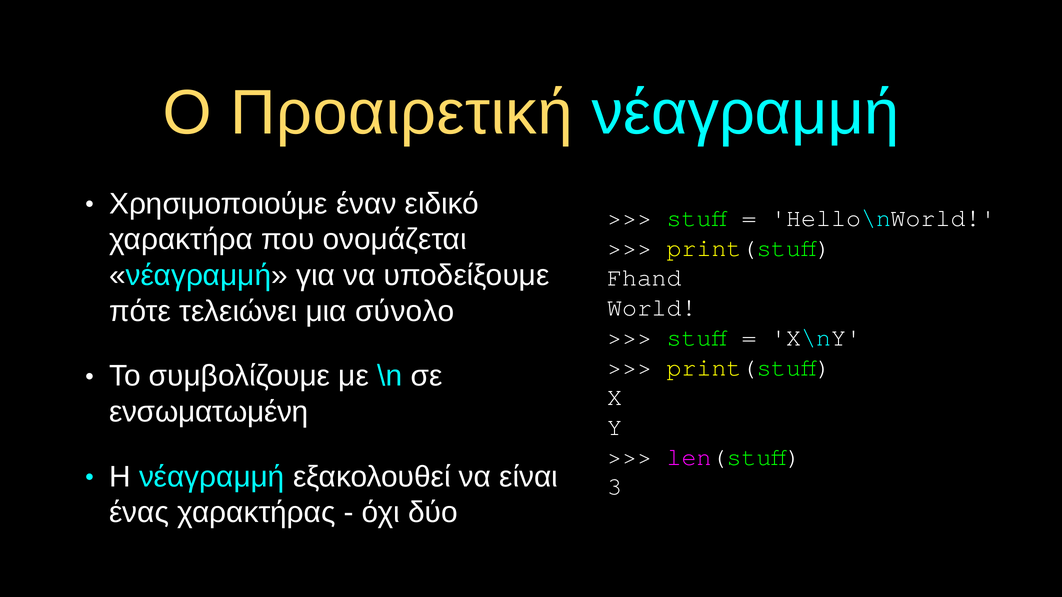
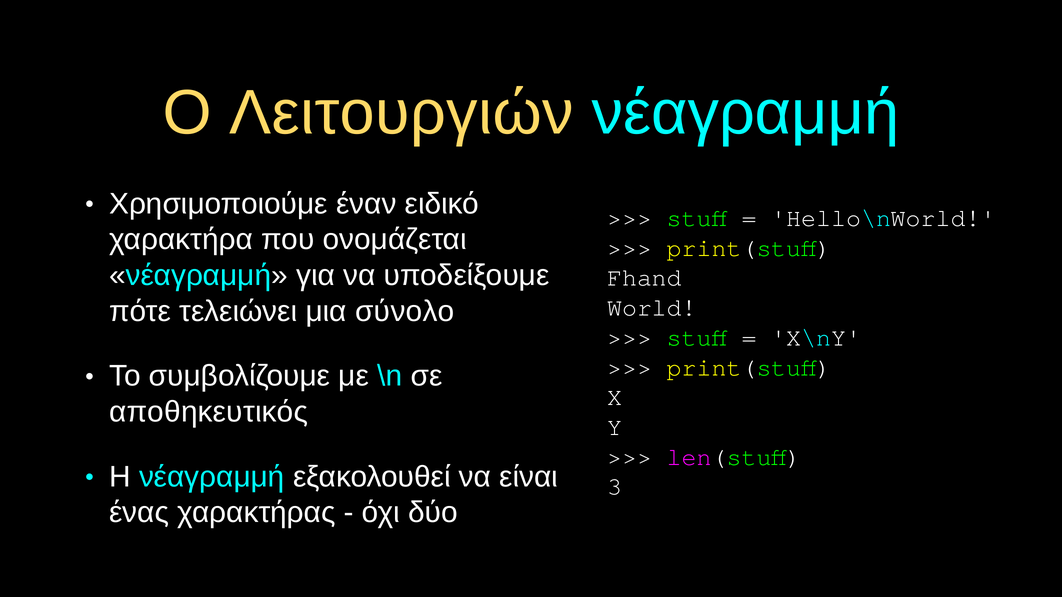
Προαιρετική: Προαιρετική -> Λειτουργιών (402, 113)
ενσωματωμένη: ενσωματωμένη -> αποθηκευτικός (209, 412)
